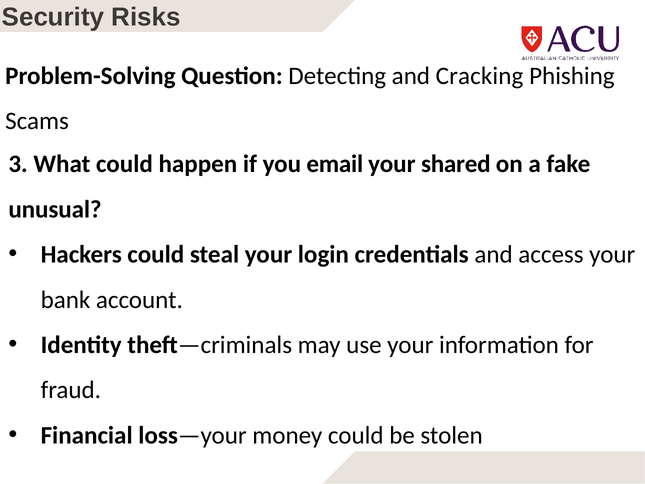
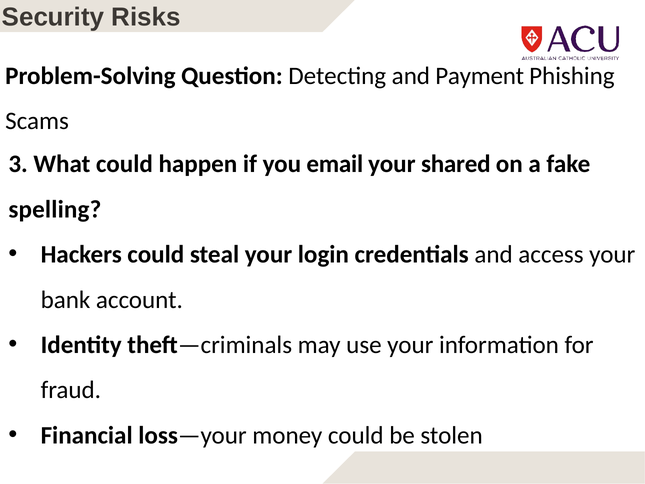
Cracking: Cracking -> Payment (480, 76)
unusual: unusual -> spelling (55, 209)
